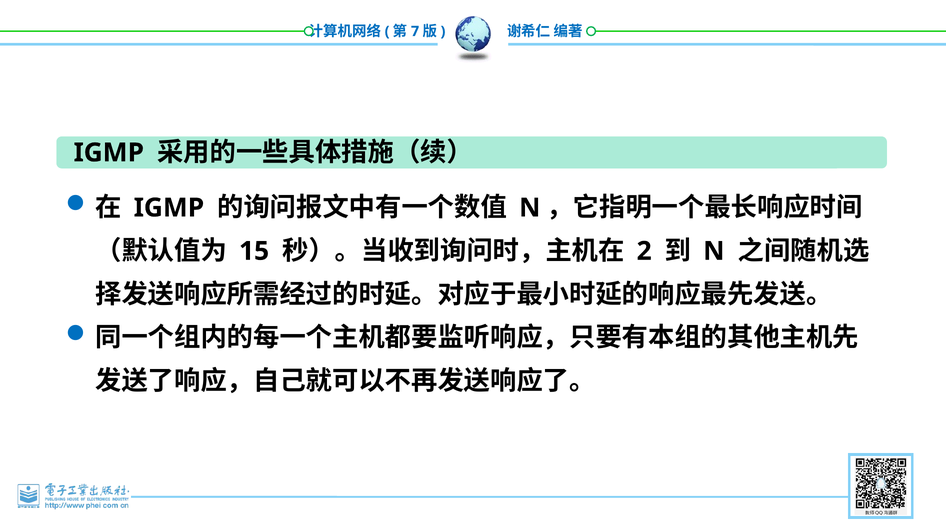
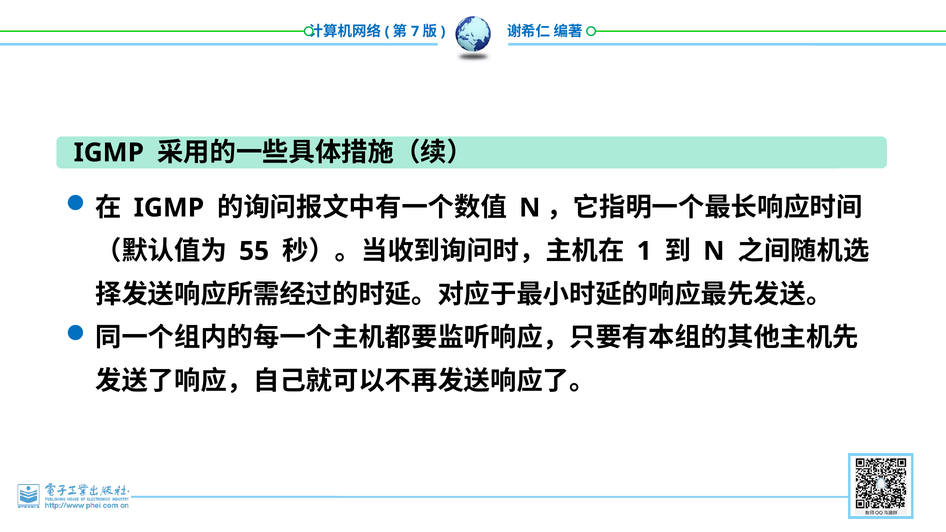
15: 15 -> 55 (254, 251)
2: 2 -> 1 (644, 251)
